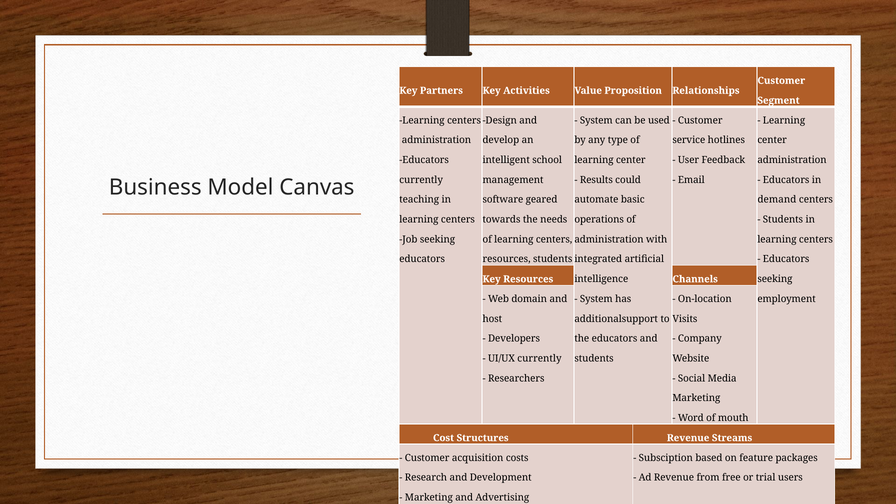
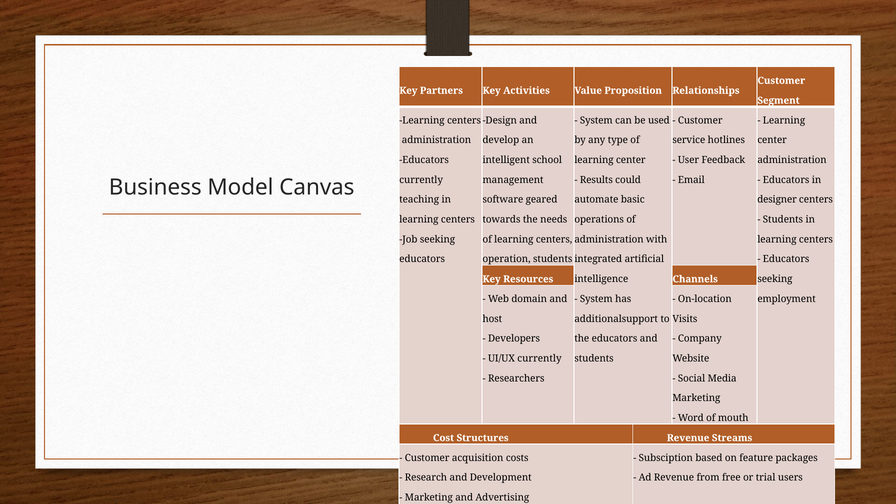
demand: demand -> designer (777, 200)
resources: resources -> operation (507, 259)
